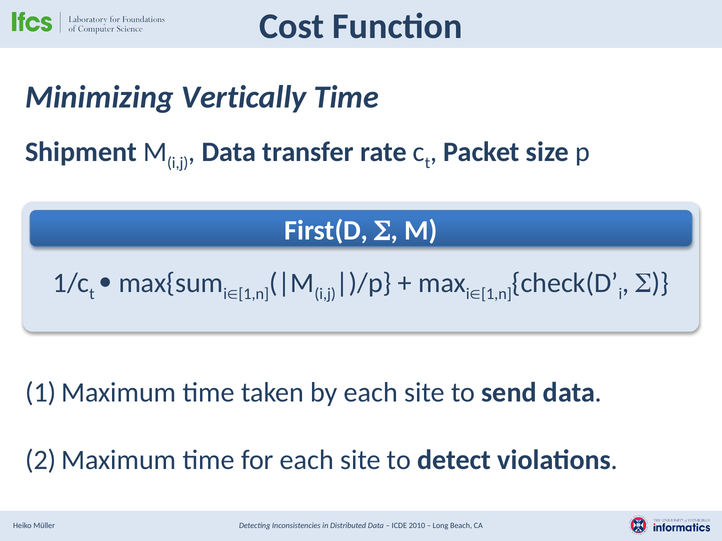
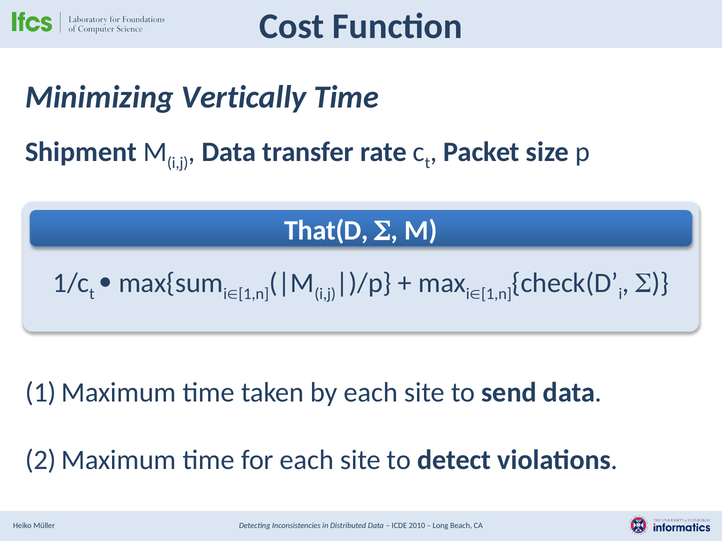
First(D: First(D -> That(D (326, 231)
